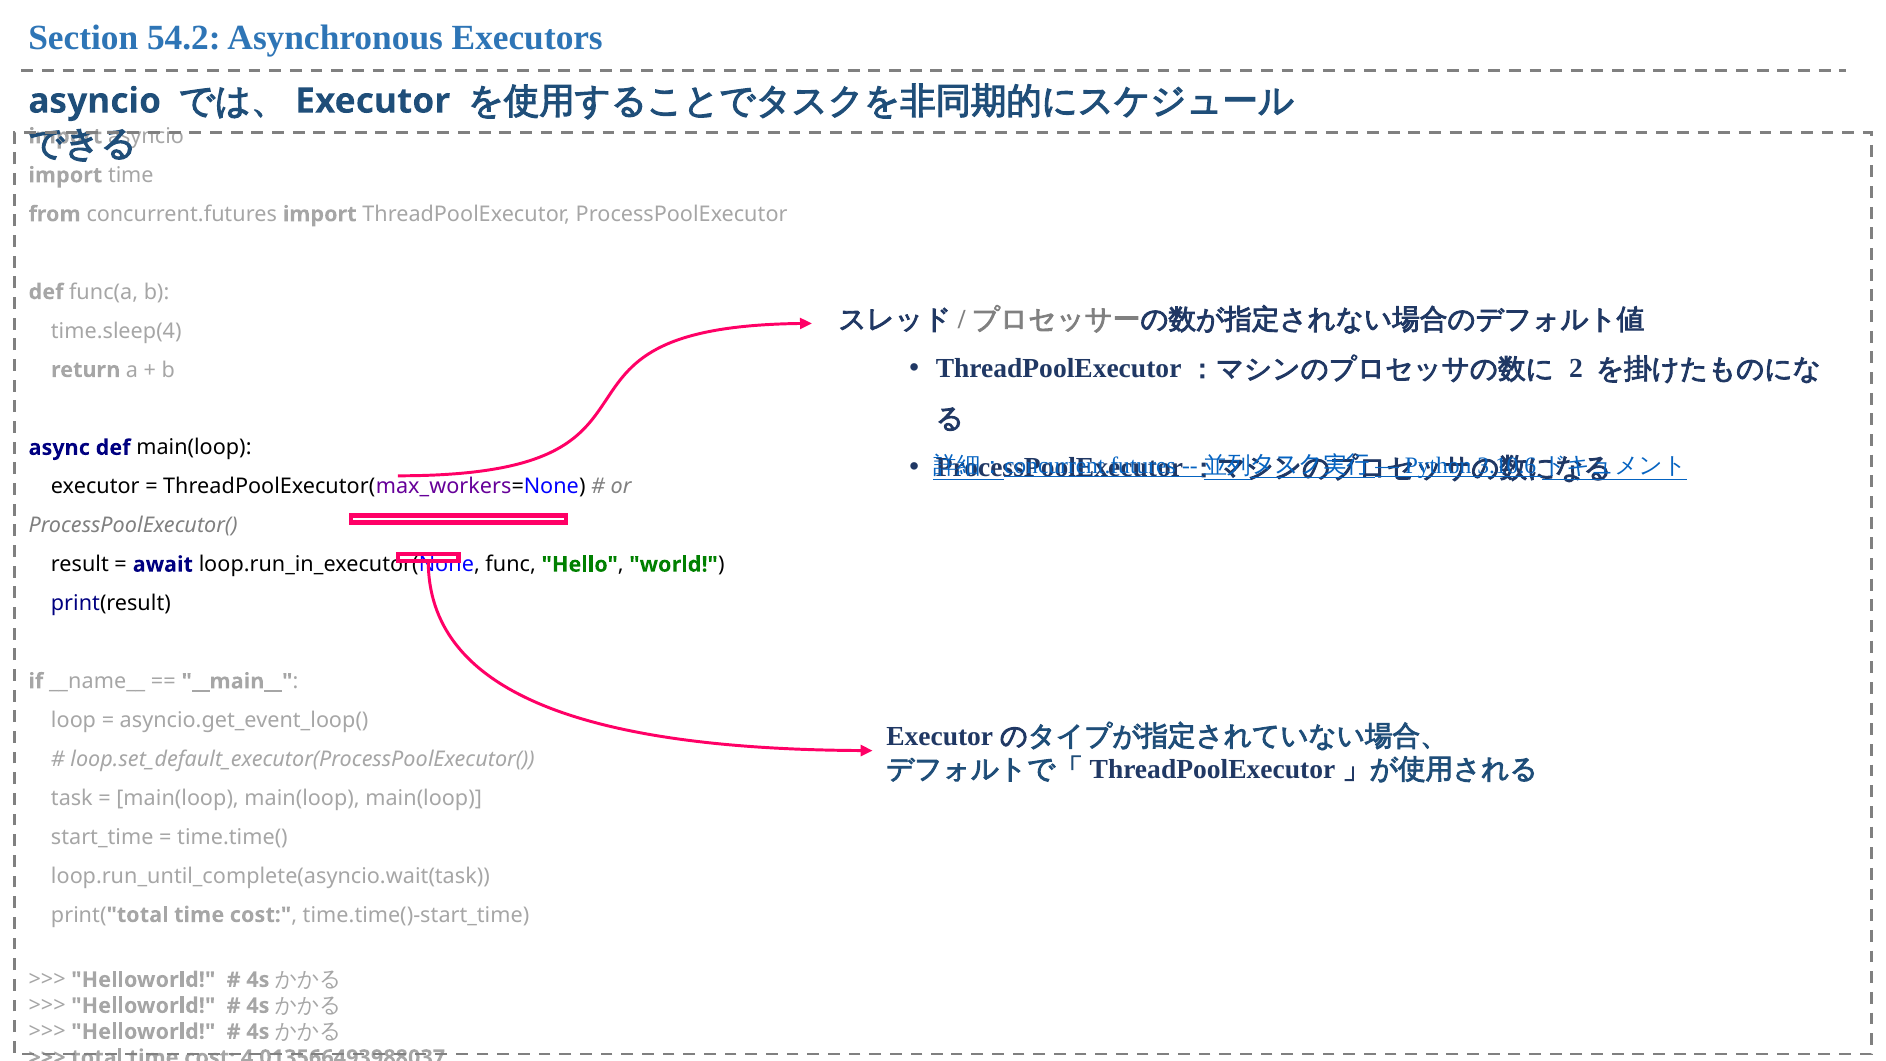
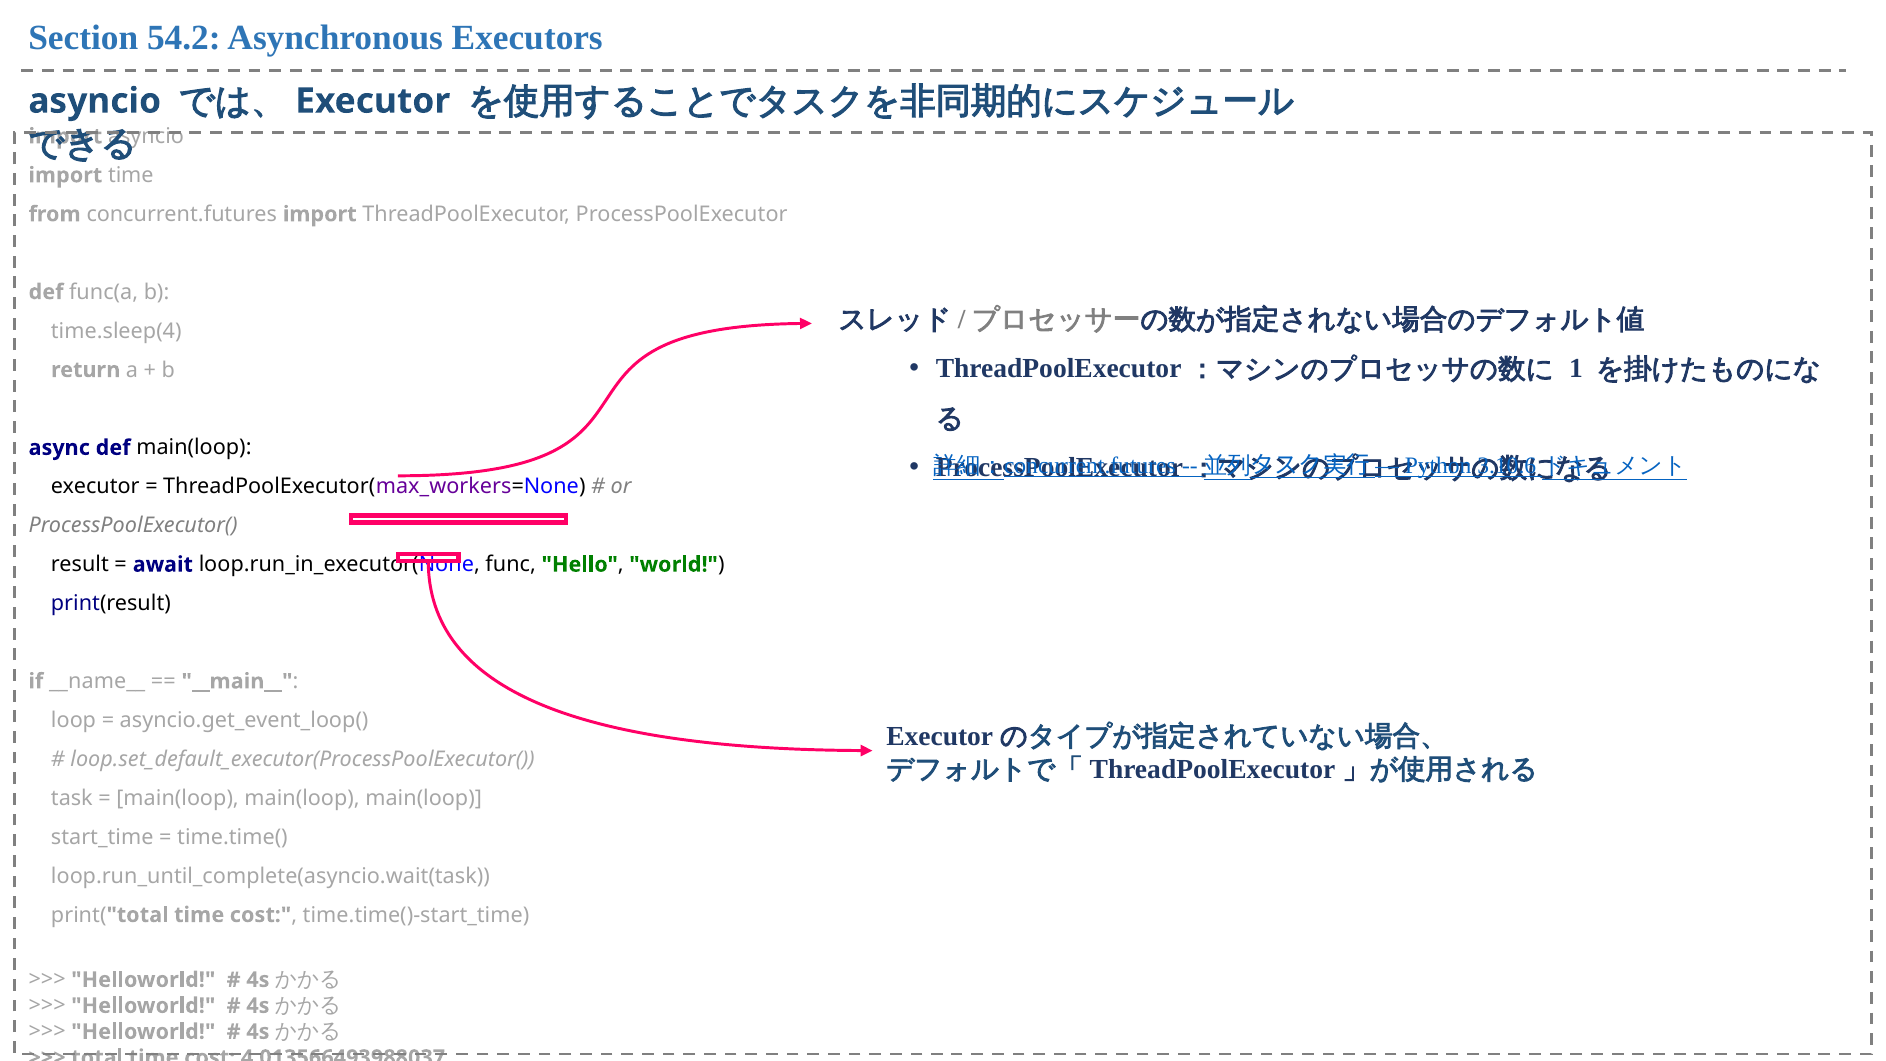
2: 2 -> 1 (1576, 369)
